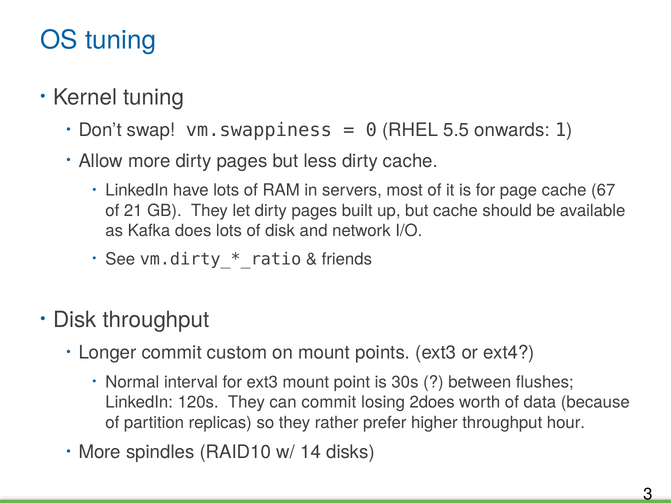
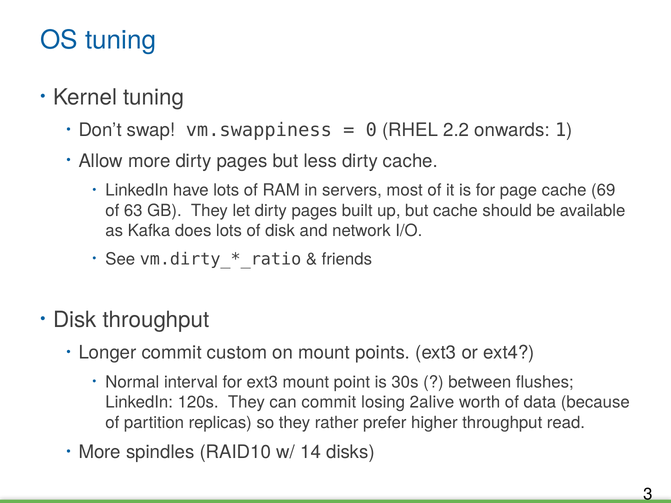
5.5: 5.5 -> 2.2 (456, 130)
67: 67 -> 69 (603, 191)
21: 21 -> 63 (133, 211)
2does: 2does -> 2alive (432, 403)
hour: hour -> read (566, 423)
